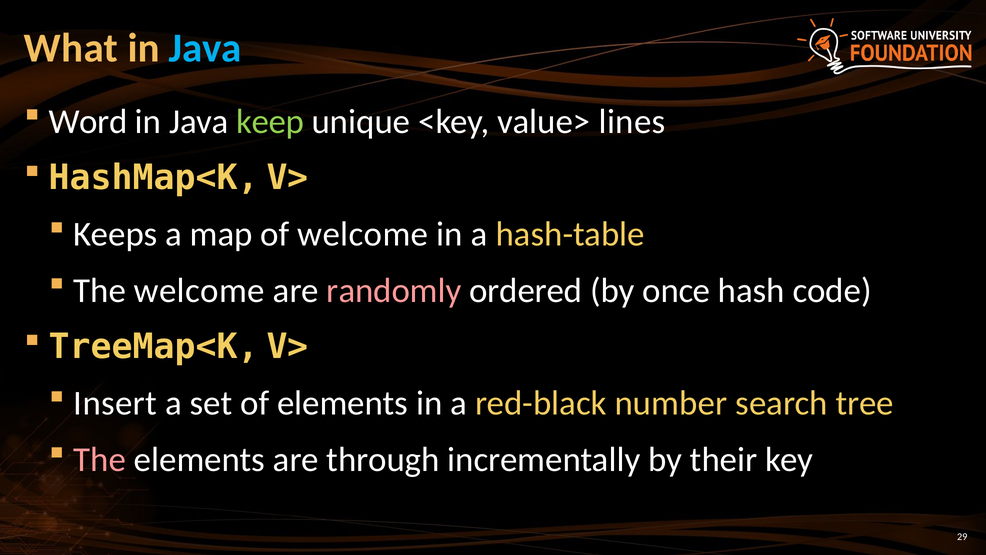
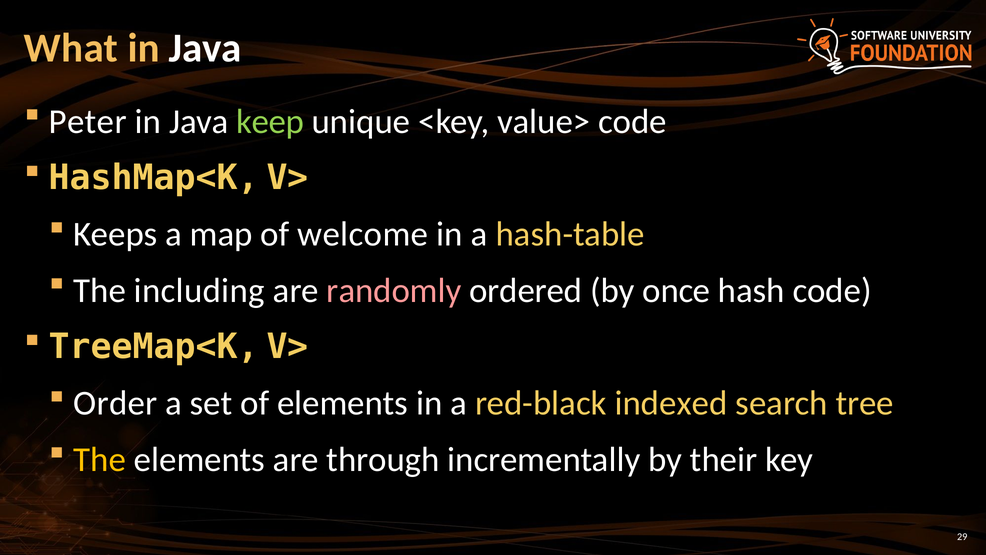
Java colour: light blue -> white (205, 48)
Word: Word -> Peter (88, 122)
value> lines: lines -> code (632, 122)
The welcome: welcome -> including (199, 290)
Insert: Insert -> Order (115, 403)
number: number -> indexed (671, 403)
The colour: pink -> yellow (100, 459)
